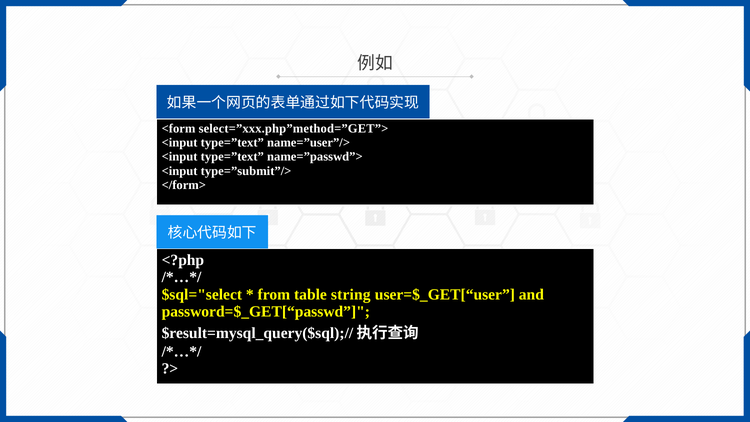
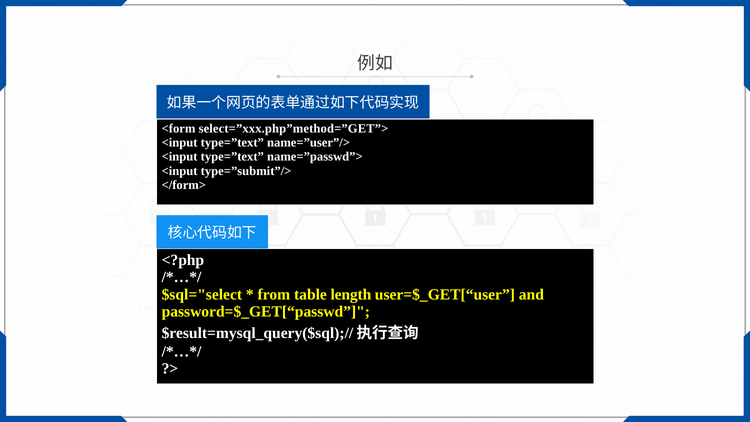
string: string -> length (351, 294)
